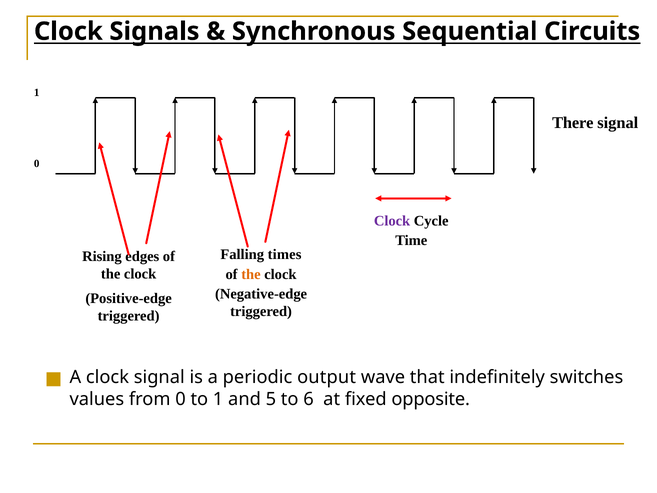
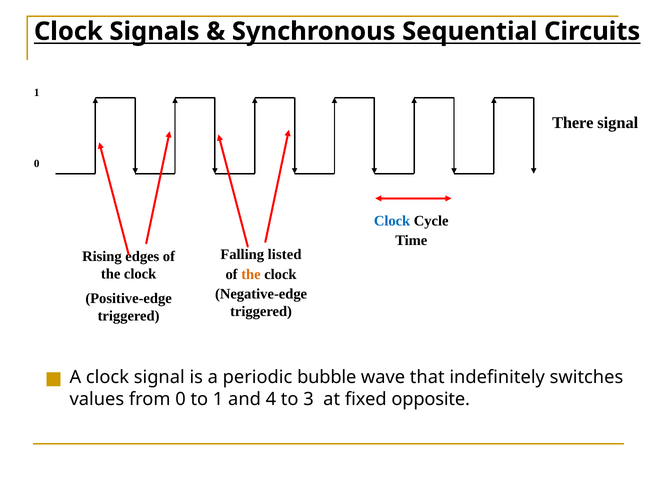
Clock colour: purple -> blue (392, 221)
times: times -> listed (285, 254)
output: output -> bubble (327, 377)
5: 5 -> 4 (271, 399)
6: 6 -> 3 (309, 399)
